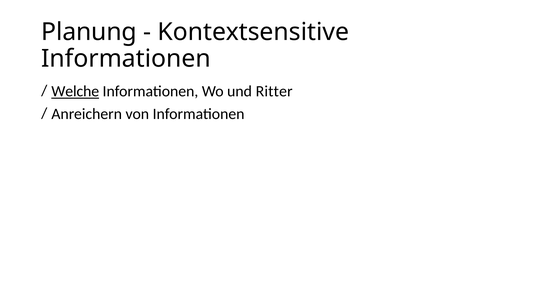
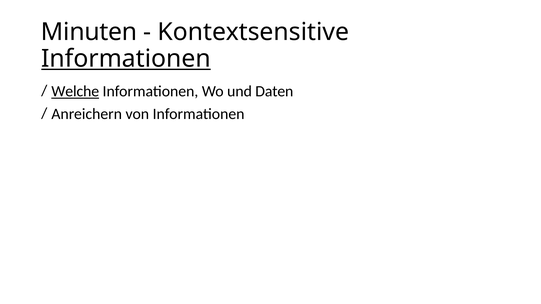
Planung: Planung -> Minuten (89, 32)
Informationen underline: none -> present (126, 59)
Ritter: Ritter -> Daten (274, 91)
